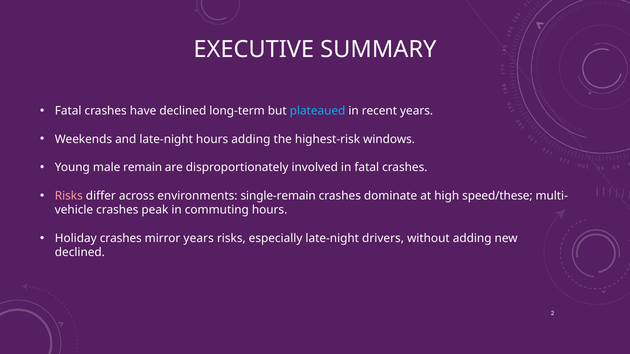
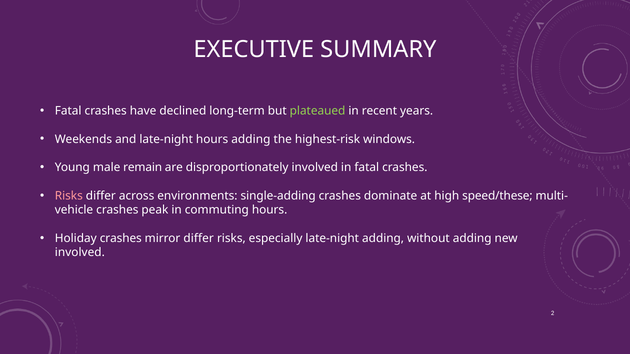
plateaued colour: light blue -> light green (318, 111)
single-remain: single-remain -> single-adding (278, 196)
mirror years: years -> differ (199, 238)
late-night drivers: drivers -> adding (383, 238)
declined: declined -> involved (80, 253)
